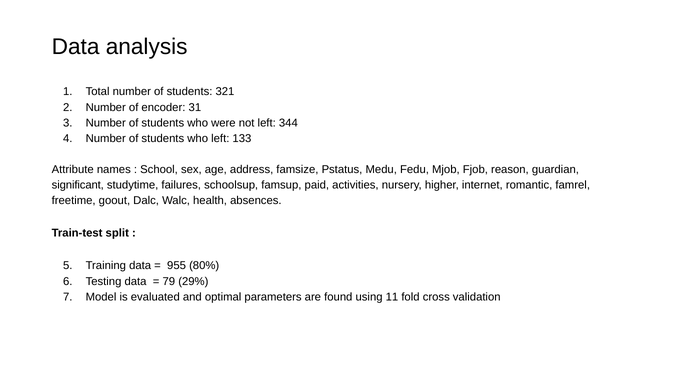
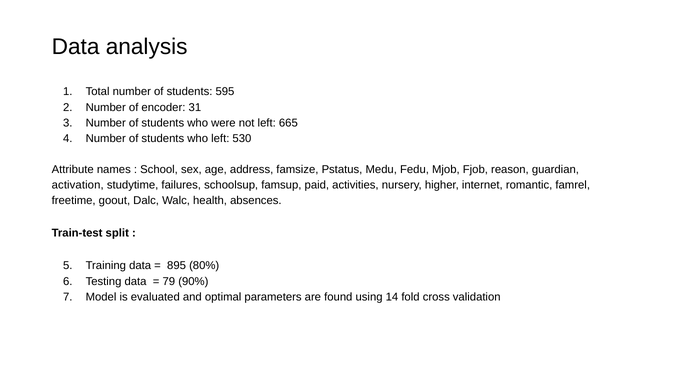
321: 321 -> 595 (225, 92)
344: 344 -> 665 (288, 123)
133: 133 -> 530 (242, 139)
significant: significant -> activation (78, 185)
955: 955 -> 895 (177, 266)
29%: 29% -> 90% (193, 281)
11: 11 -> 14 (392, 297)
